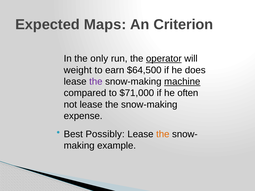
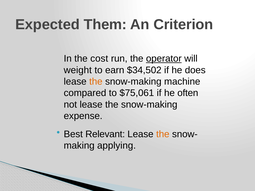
Maps: Maps -> Them (105, 25)
only: only -> cost (99, 59)
$64,500: $64,500 -> $34,502 (144, 70)
the colour: purple -> orange (96, 82)
machine underline: present -> none (182, 82)
$71,000: $71,000 -> $75,061 (137, 93)
Possibly: Possibly -> Relevant (105, 134)
example: example -> applying (117, 146)
